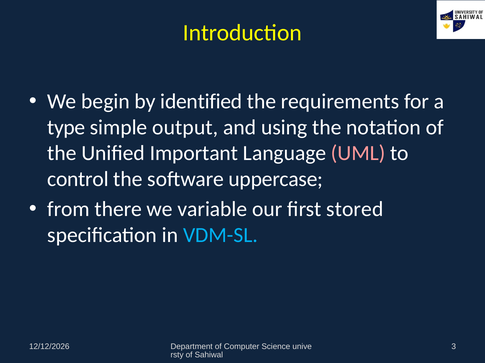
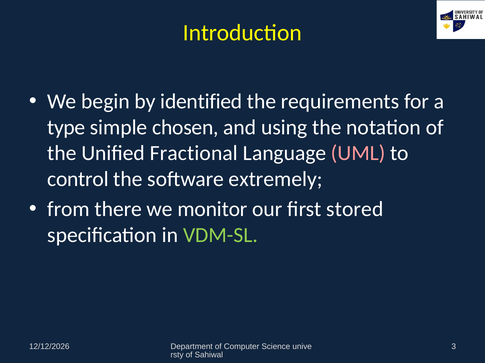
output: output -> chosen (185, 128)
Important: Important -> Fractional (194, 153)
uppercase: uppercase -> extremely (276, 179)
variable: variable -> monitor (212, 210)
VDM-SL colour: light blue -> light green (221, 235)
